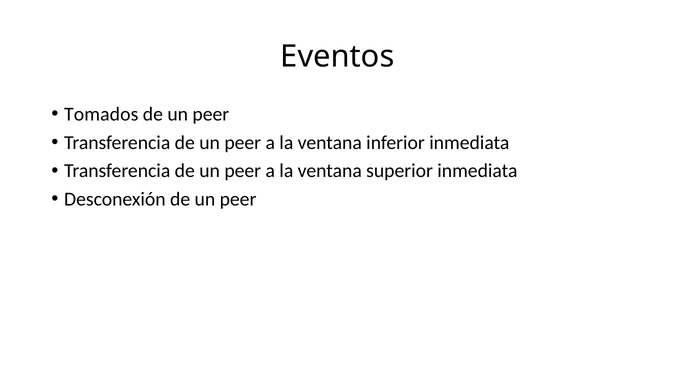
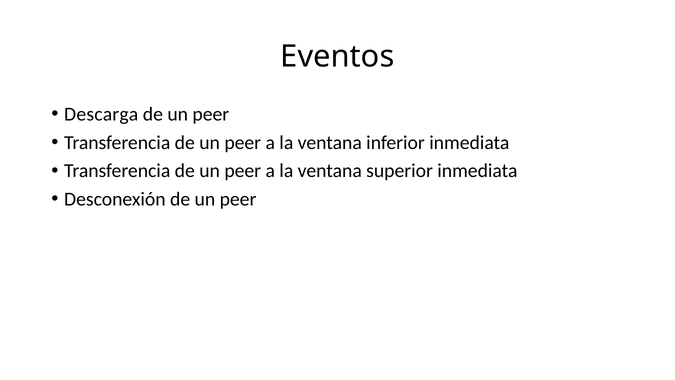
Tomados: Tomados -> Descarga (101, 114)
